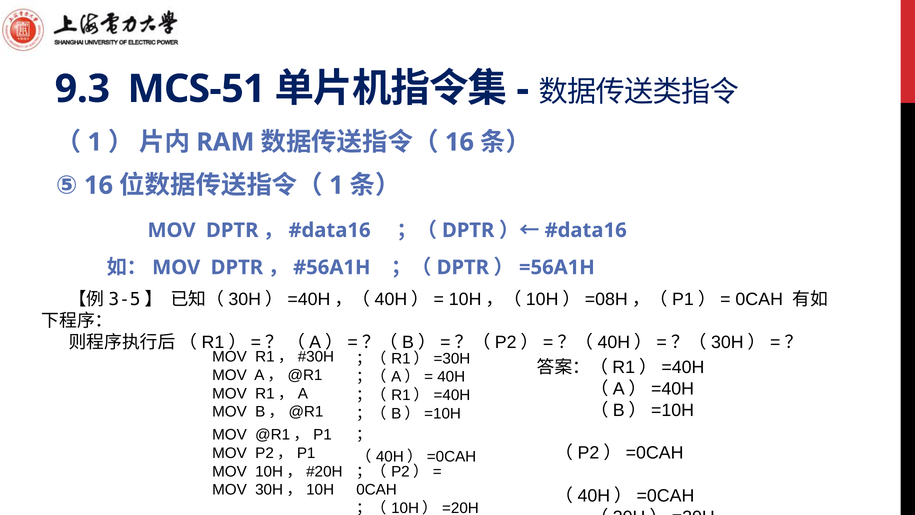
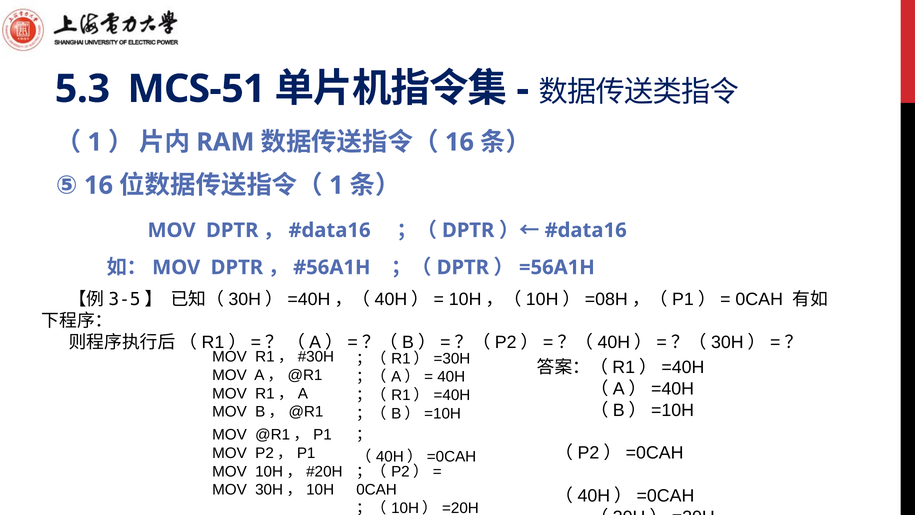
9.3: 9.3 -> 5.3 (82, 89)
